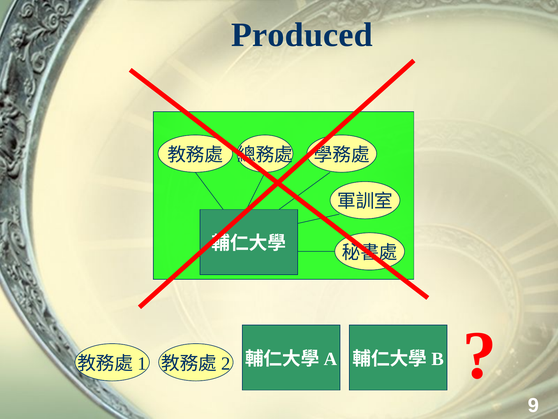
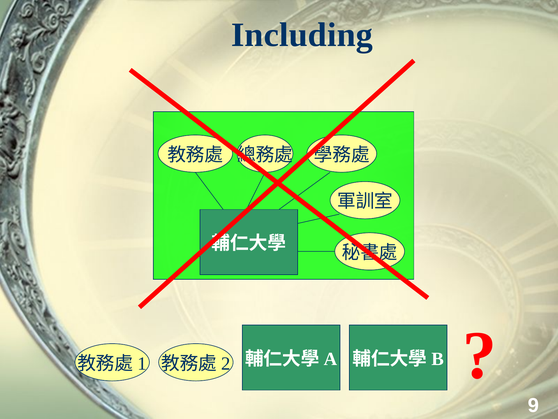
Produced: Produced -> Including (302, 35)
